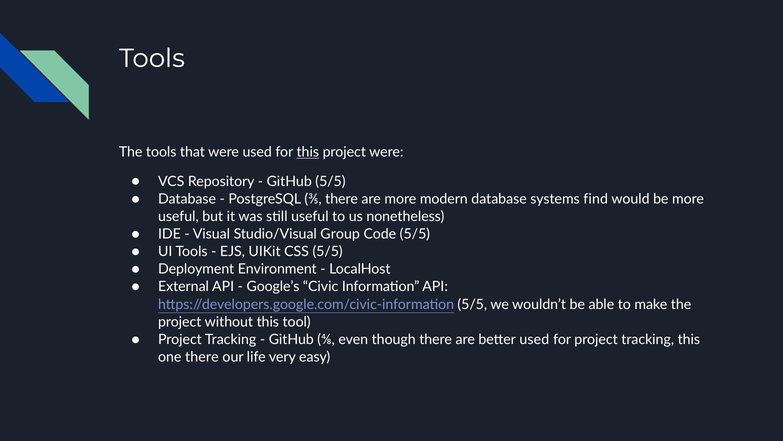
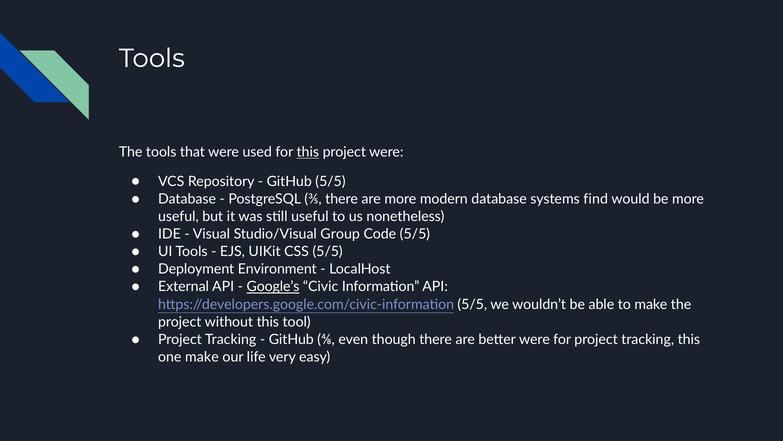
Google’s underline: none -> present (273, 286)
better used: used -> were (534, 339)
one there: there -> make (202, 357)
